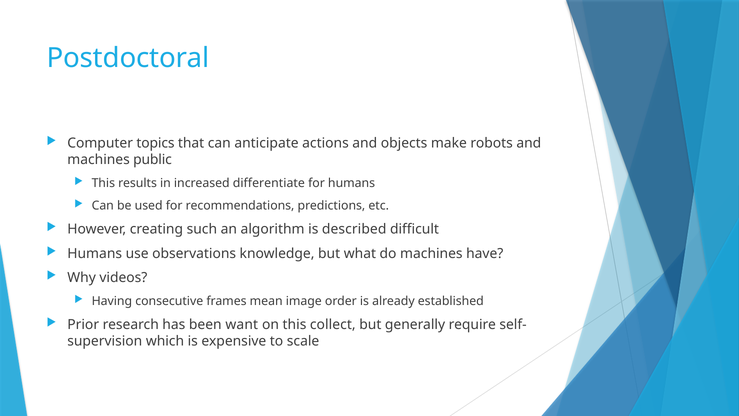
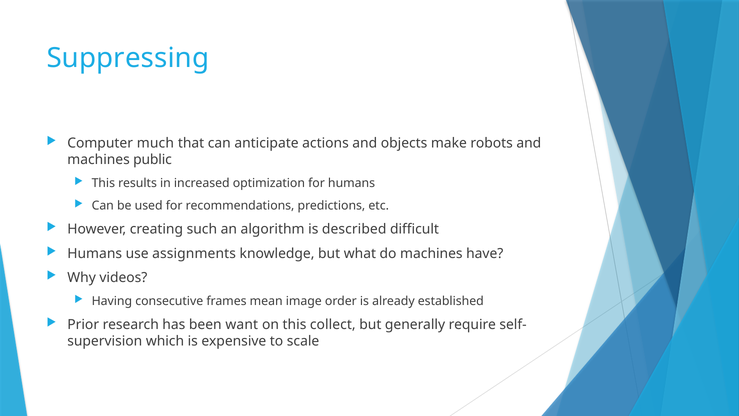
Postdoctoral: Postdoctoral -> Suppressing (128, 58)
topics: topics -> much (155, 143)
differentiate: differentiate -> optimization (269, 183)
observations: observations -> assignments (194, 253)
